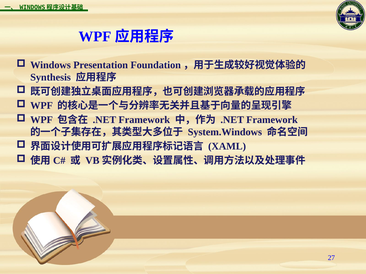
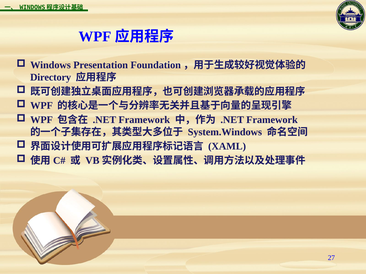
Synthesis: Synthesis -> Directory (51, 77)
